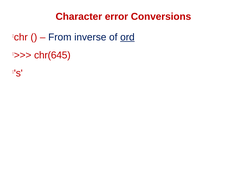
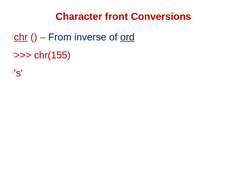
error: error -> front (116, 17)
chr underline: none -> present (21, 37)
chr(645: chr(645 -> chr(155 (52, 55)
